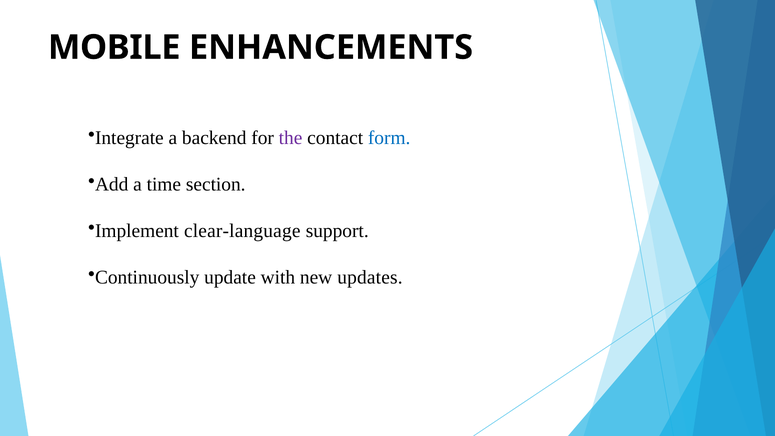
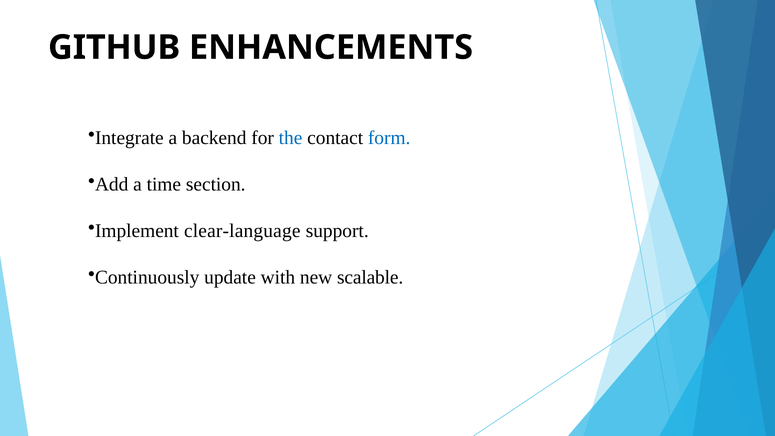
MOBILE: MOBILE -> GITHUB (114, 47)
the colour: purple -> blue (291, 138)
updates: updates -> scalable (370, 277)
